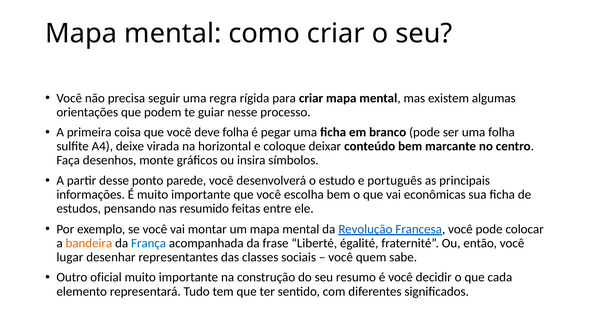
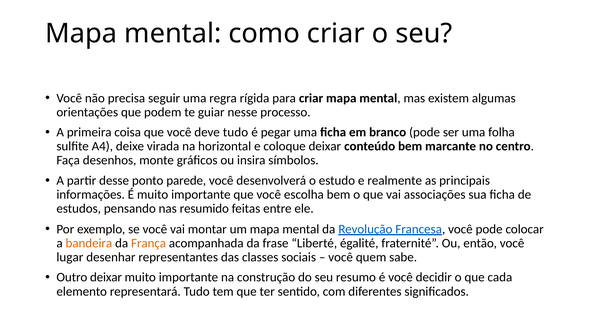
deve folha: folha -> tudo (236, 132)
português: português -> realmente (395, 181)
econômicas: econômicas -> associações (435, 195)
França colour: blue -> orange (149, 243)
Outro oficial: oficial -> deixar (106, 277)
